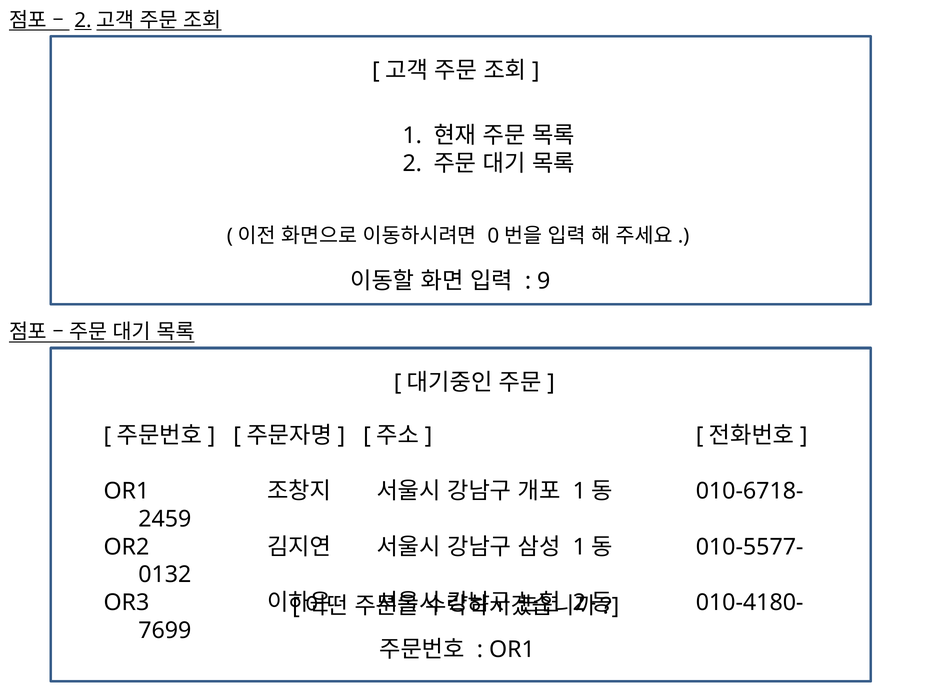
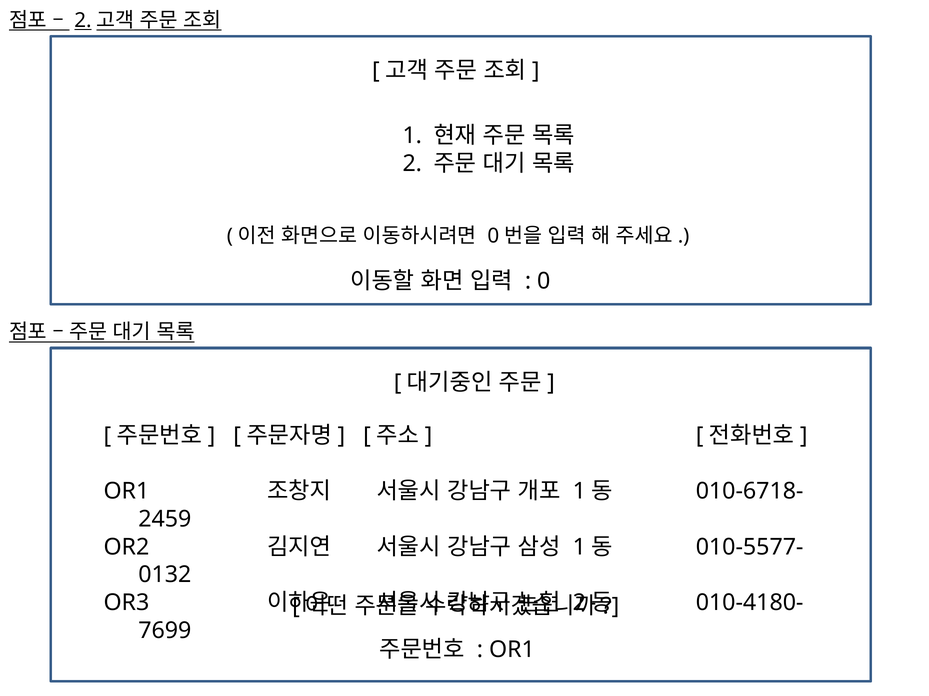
9: 9 -> 0 (544, 281)
